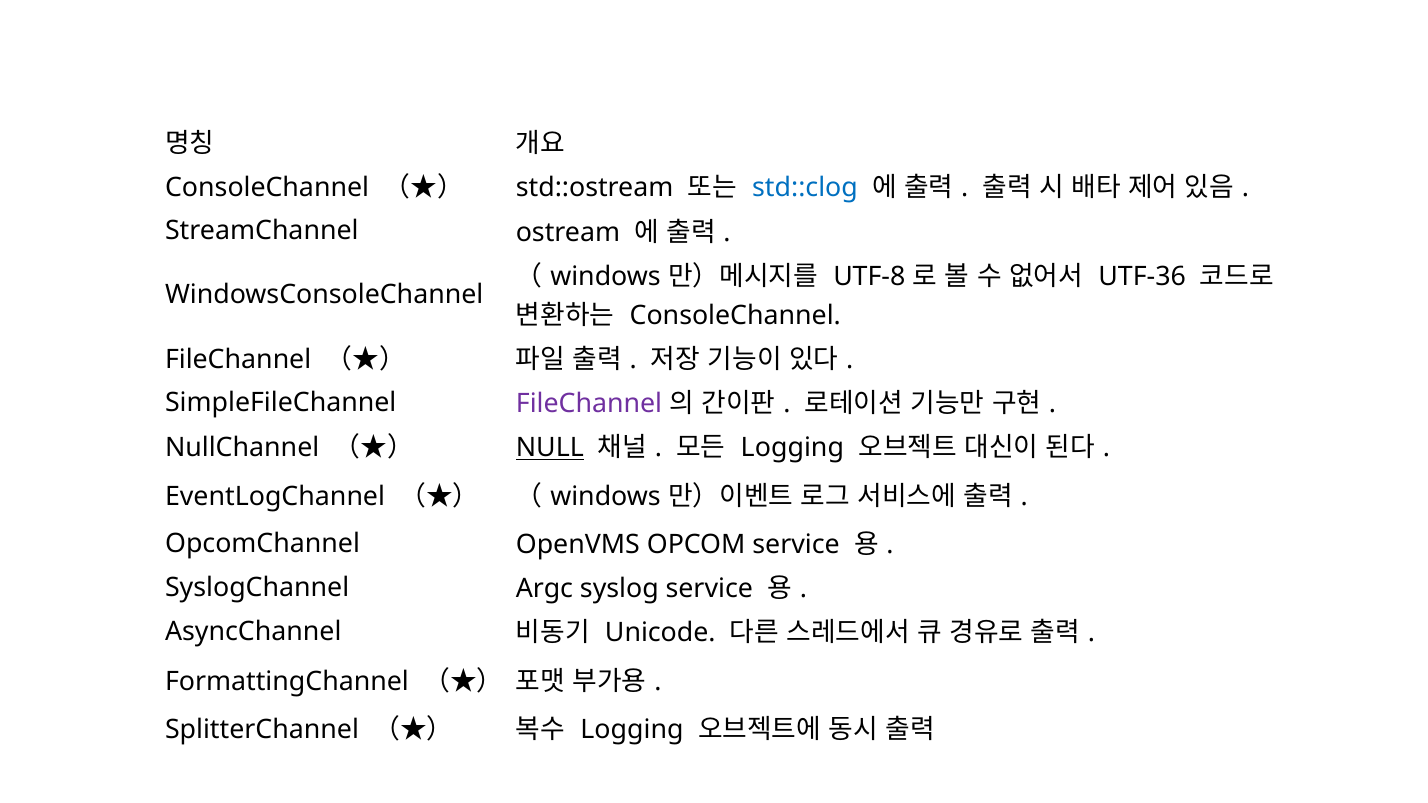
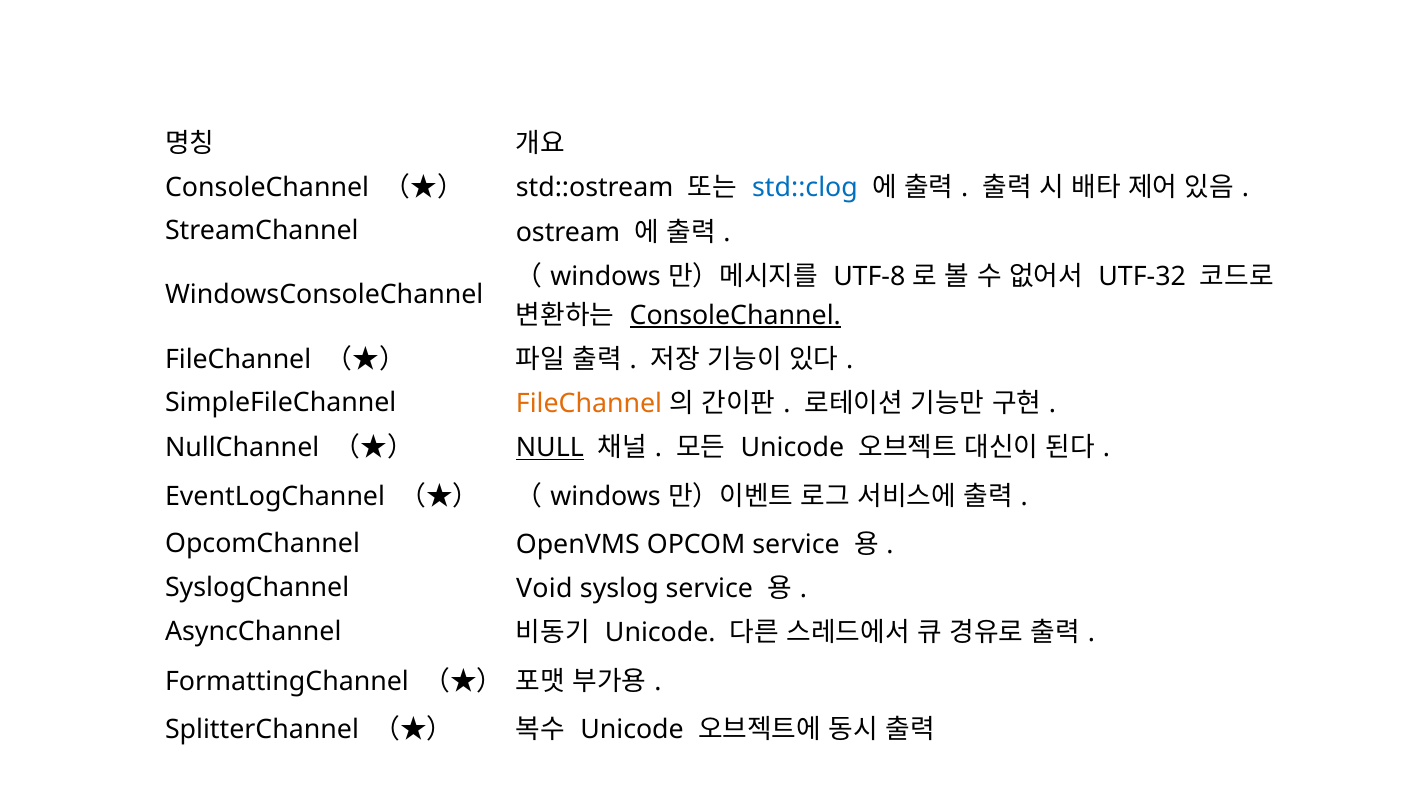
UTF-36: UTF-36 -> UTF-32 (1142, 277)
ConsoleChannel underline: none -> present (735, 315)
FileChannel colour: purple -> orange (589, 404)
Logging: Logging -> Unicode (792, 448)
Argc: Argc -> Void (544, 589)
Logging: Logging -> Unicode (632, 730)
